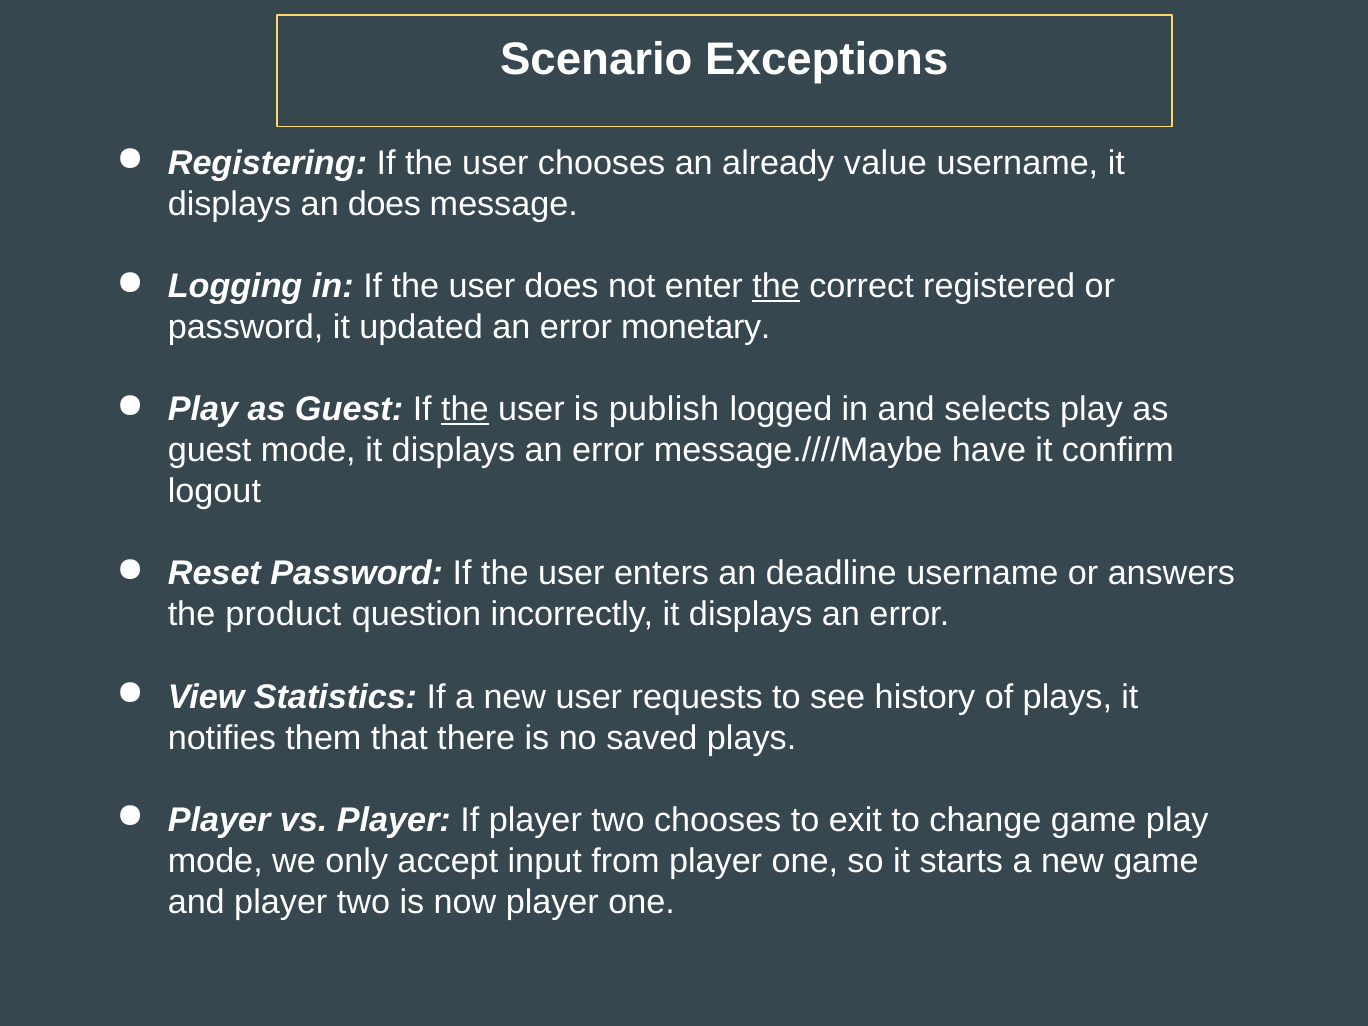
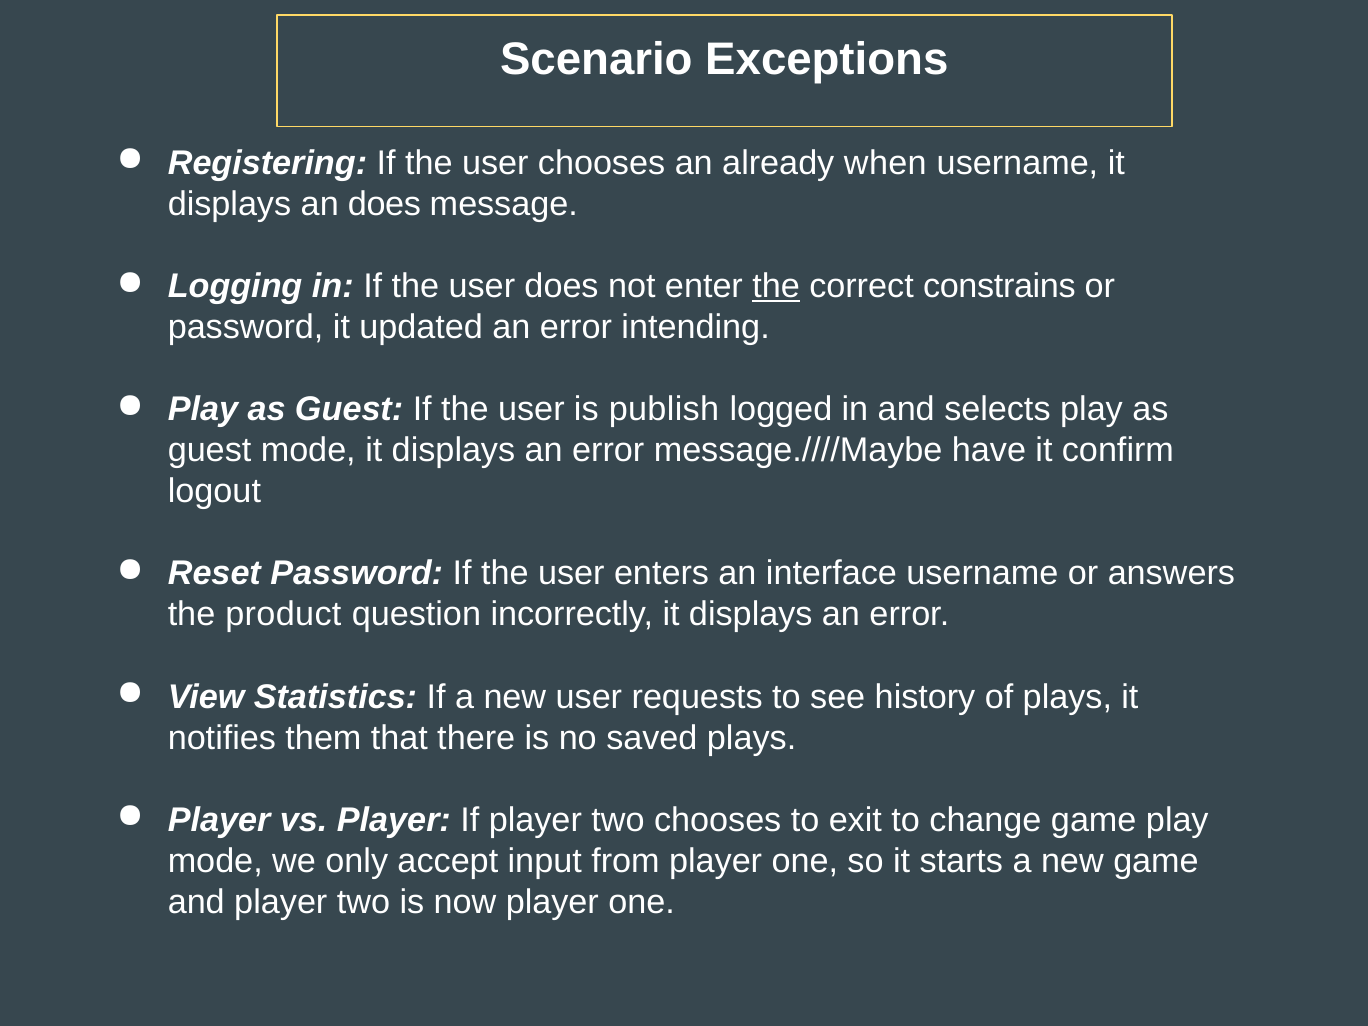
value: value -> when (885, 163)
registered: registered -> constrains (999, 286)
monetary: monetary -> intending (696, 327)
the underline: present -> none (465, 409)
deadline: deadline -> interface (831, 574)
